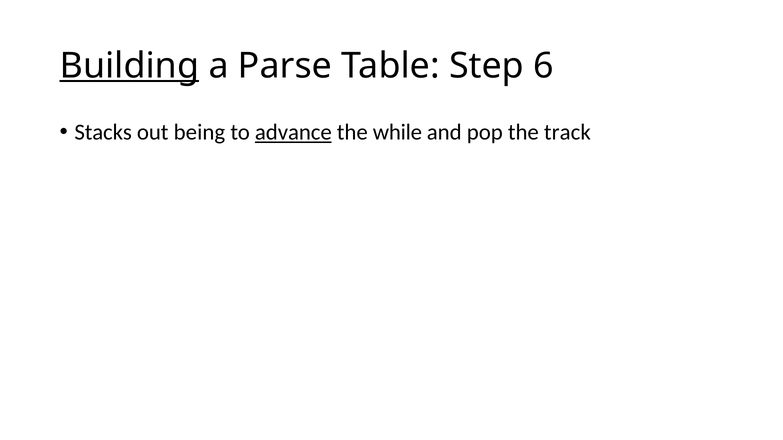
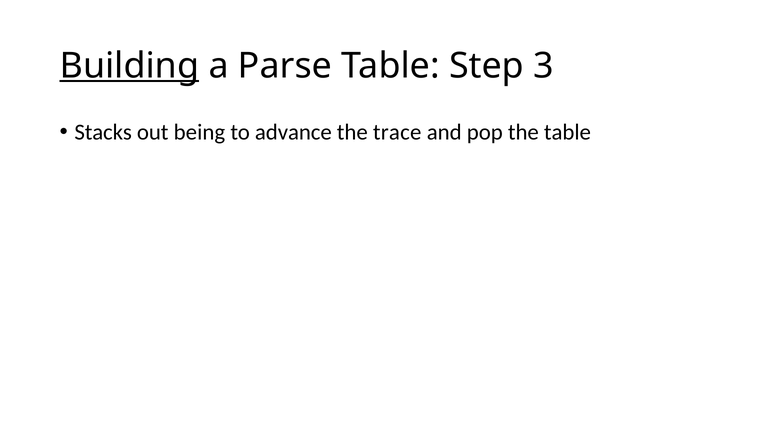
6: 6 -> 3 (544, 66)
advance underline: present -> none (293, 132)
while: while -> trace (397, 132)
the track: track -> table (567, 132)
